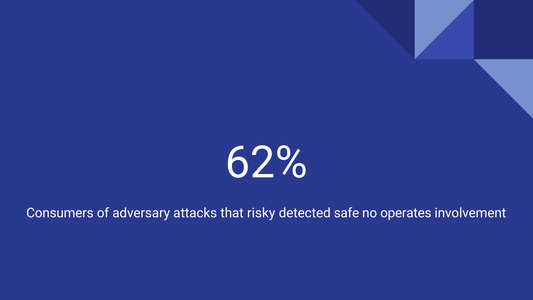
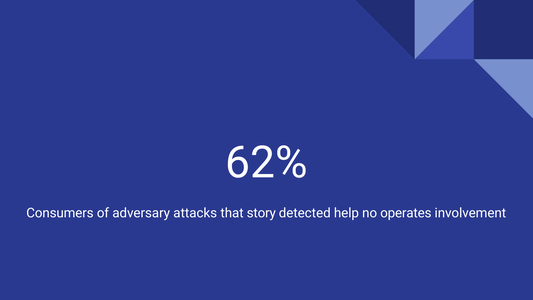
risky: risky -> story (261, 213)
safe: safe -> help (346, 213)
